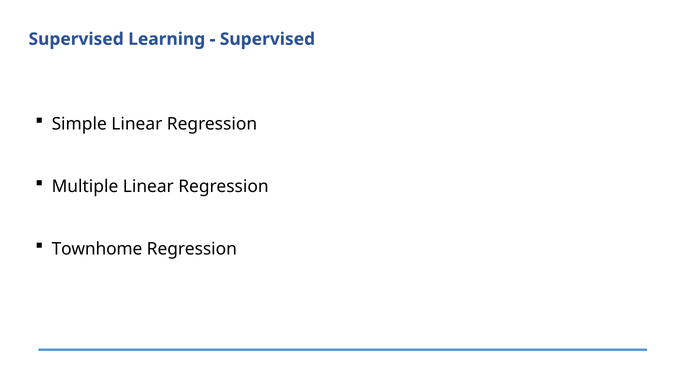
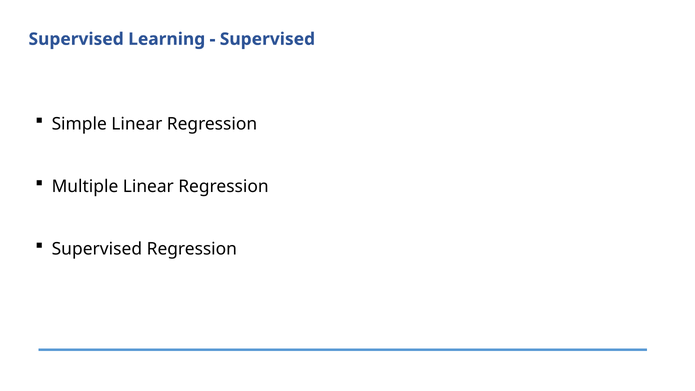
Townhome: Townhome -> Supervised (97, 249)
